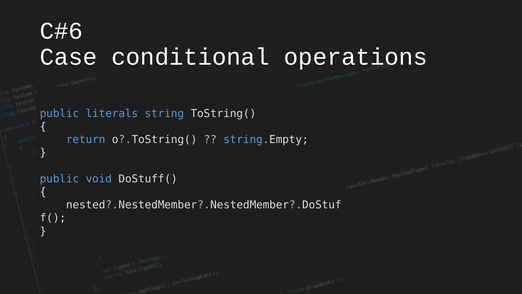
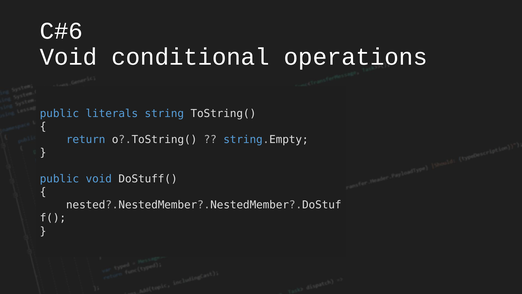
Case: Case -> Void (69, 57)
